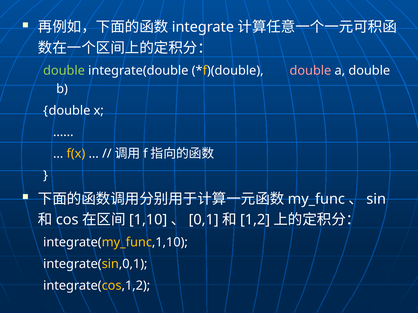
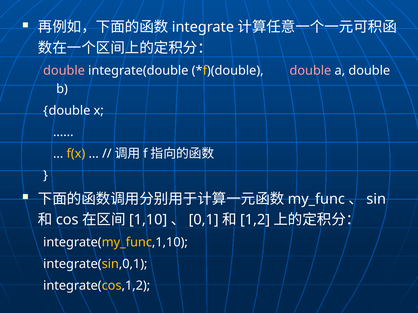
double colour: light green -> pink (64, 71)
